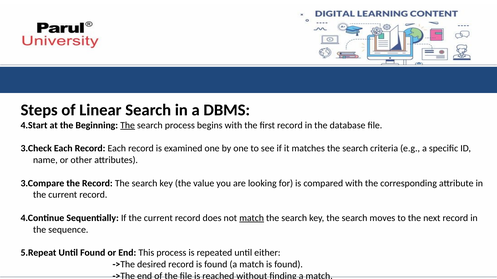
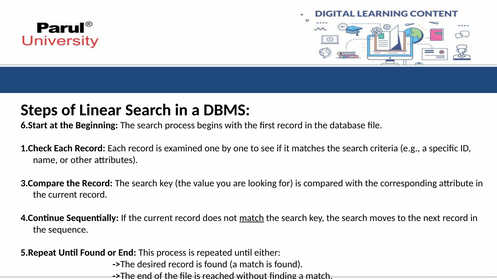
4.Start: 4.Start -> 6.Start (34, 126)
The underline: present -> none (128, 126)
3.Check: 3.Check -> 1.Check (36, 149)
